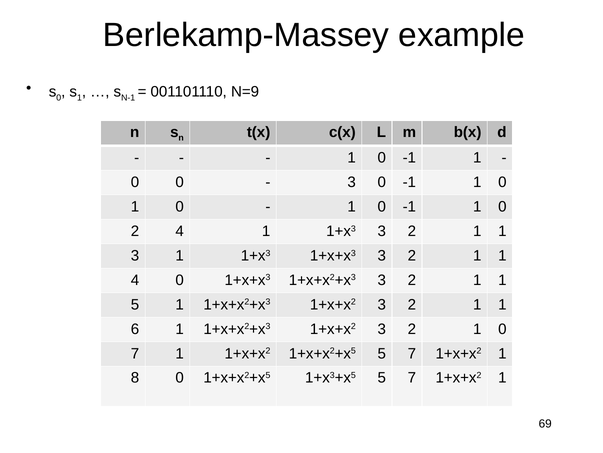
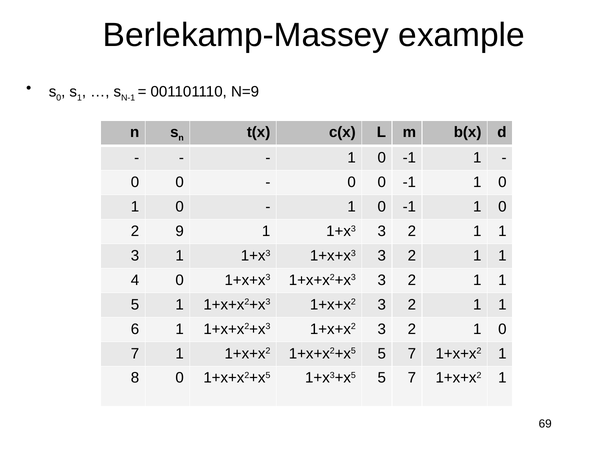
3: 3 -> 0 (352, 182)
2 4: 4 -> 9 (180, 231)
